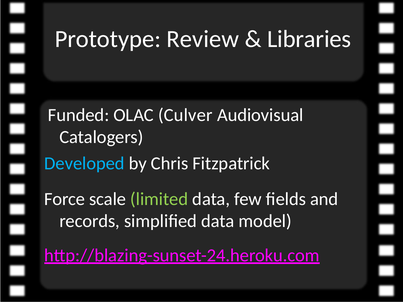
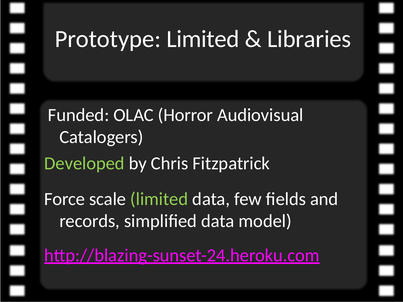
Prototype Review: Review -> Limited (203, 39)
Culver: Culver -> Horror (185, 115)
Developed colour: light blue -> light green (84, 163)
